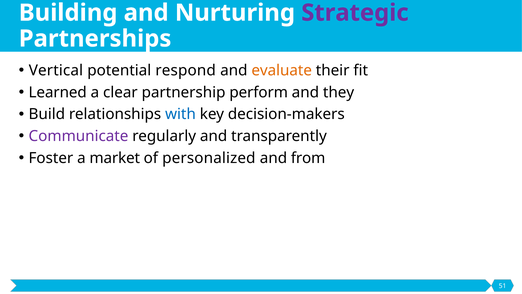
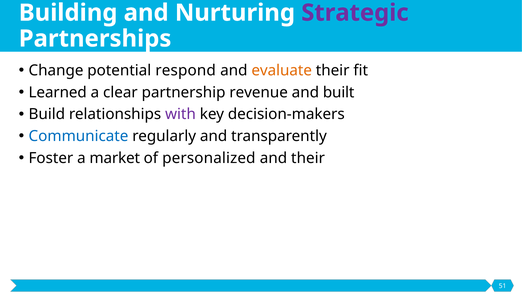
Vertical: Vertical -> Change (56, 70)
perform: perform -> revenue (259, 92)
they: they -> built (339, 92)
with colour: blue -> purple (180, 114)
Communicate colour: purple -> blue (78, 136)
and from: from -> their (308, 158)
